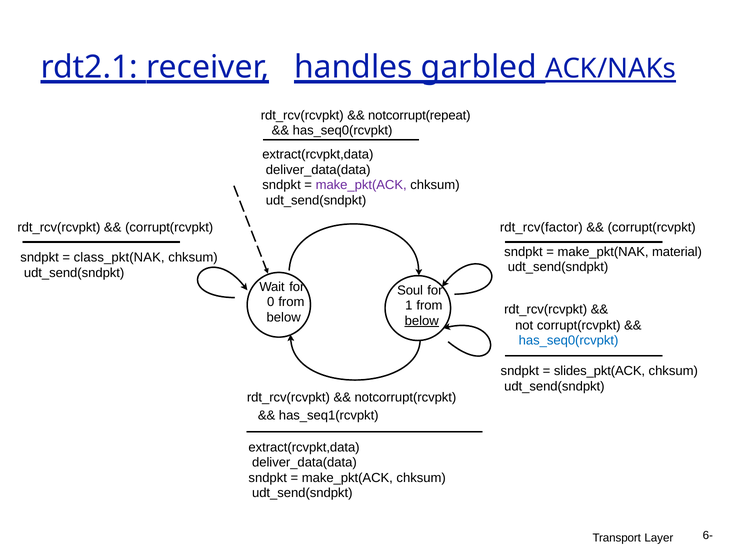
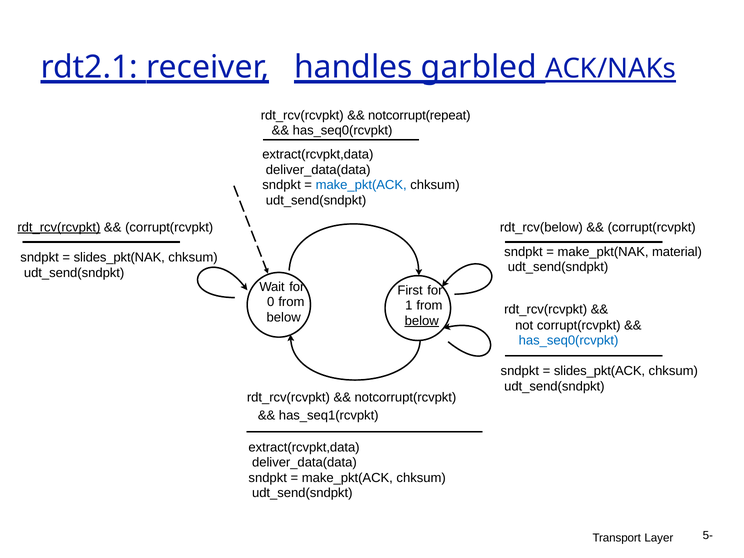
make_pkt(ACK colour: purple -> blue (361, 185)
rdt_rcv(rcvpkt underline: none -> present (59, 227)
rdt_rcv(factor: rdt_rcv(factor -> rdt_rcv(below (541, 227)
class_pkt(NAK: class_pkt(NAK -> slides_pkt(NAK (119, 258)
Soul: Soul -> First (410, 290)
6-: 6- -> 5- (708, 536)
